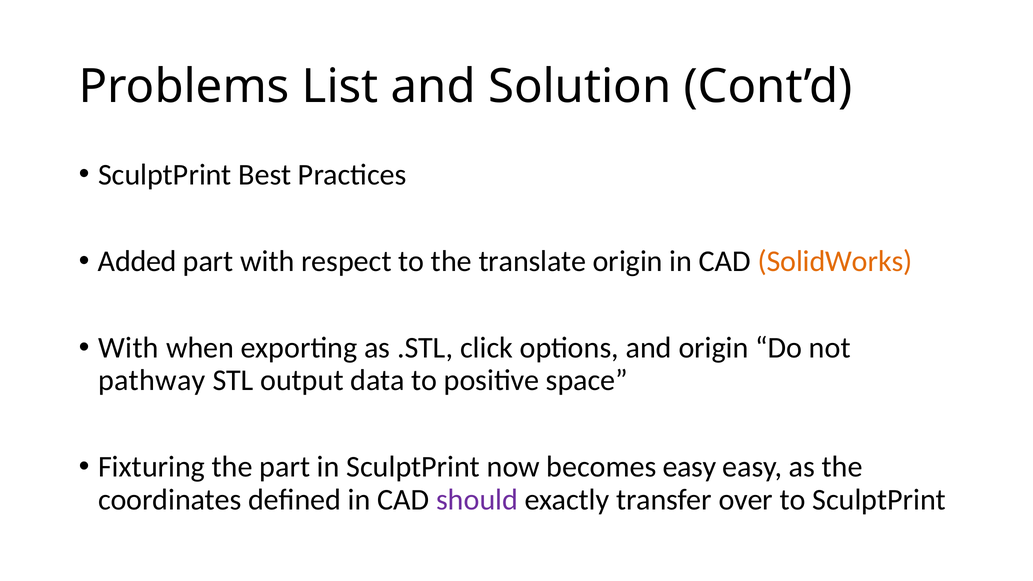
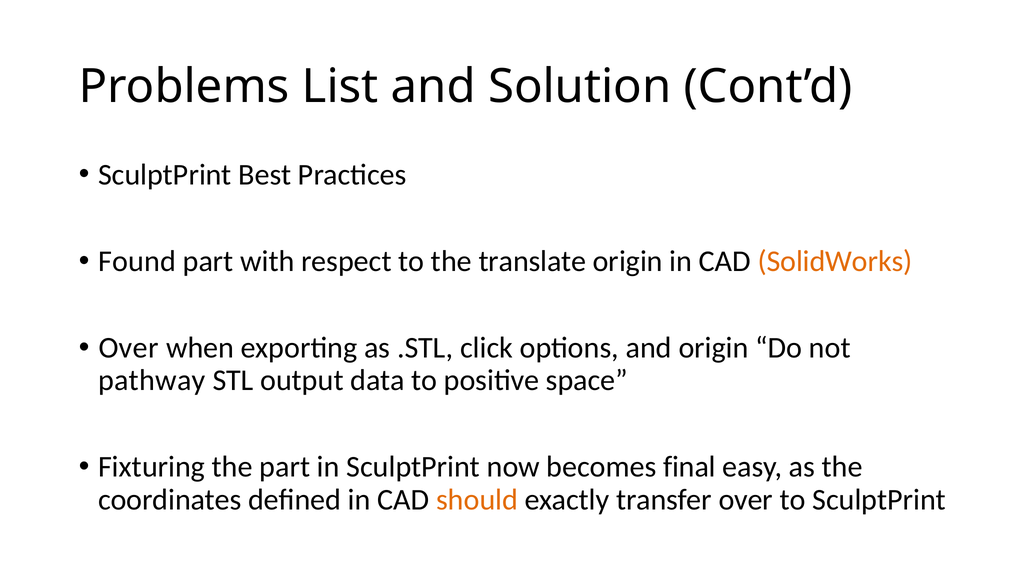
Added: Added -> Found (137, 261)
With: With -> Over (129, 348)
becomes easy: easy -> final (689, 467)
should colour: purple -> orange (477, 500)
